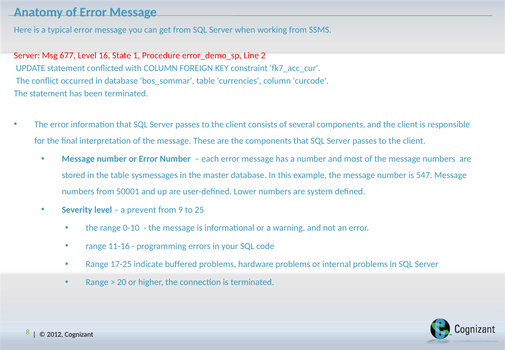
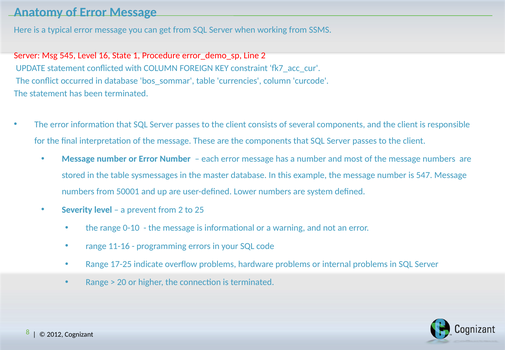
677: 677 -> 545 (68, 55)
from 9: 9 -> 2 (181, 209)
buffered: buffered -> overflow (181, 264)
